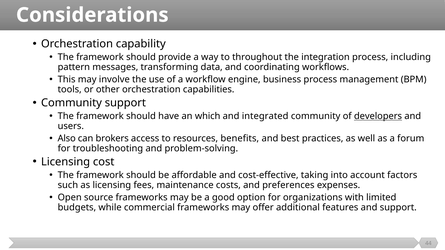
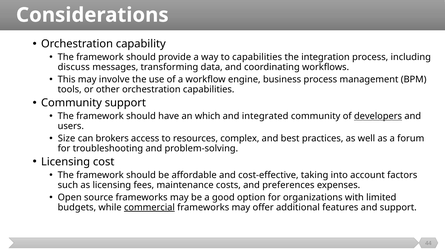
to throughout: throughout -> capabilities (257, 57)
pattern: pattern -> discuss (74, 67)
Also: Also -> Size (67, 139)
benefits: benefits -> complex (240, 139)
commercial underline: none -> present (149, 208)
